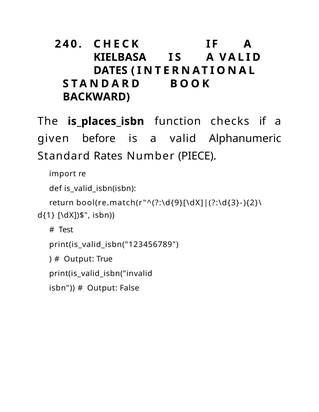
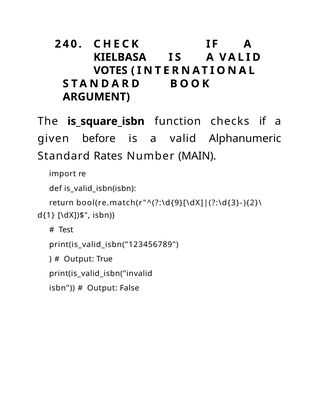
DATES: DATES -> VOTES (111, 71)
BACKWARD: BACKWARD -> ARGUMENT (96, 97)
is_places_isbn: is_places_isbn -> is_square_isbn (106, 122)
PIECE: PIECE -> MAIN (197, 156)
